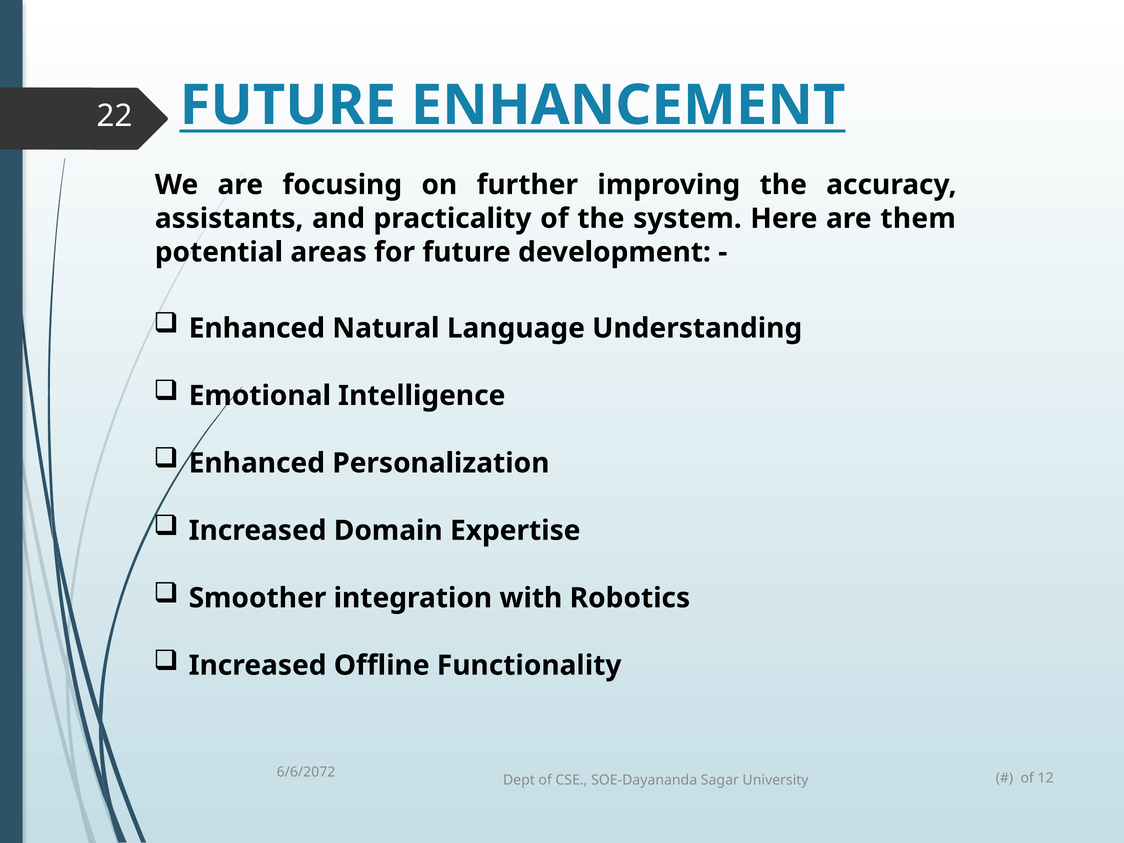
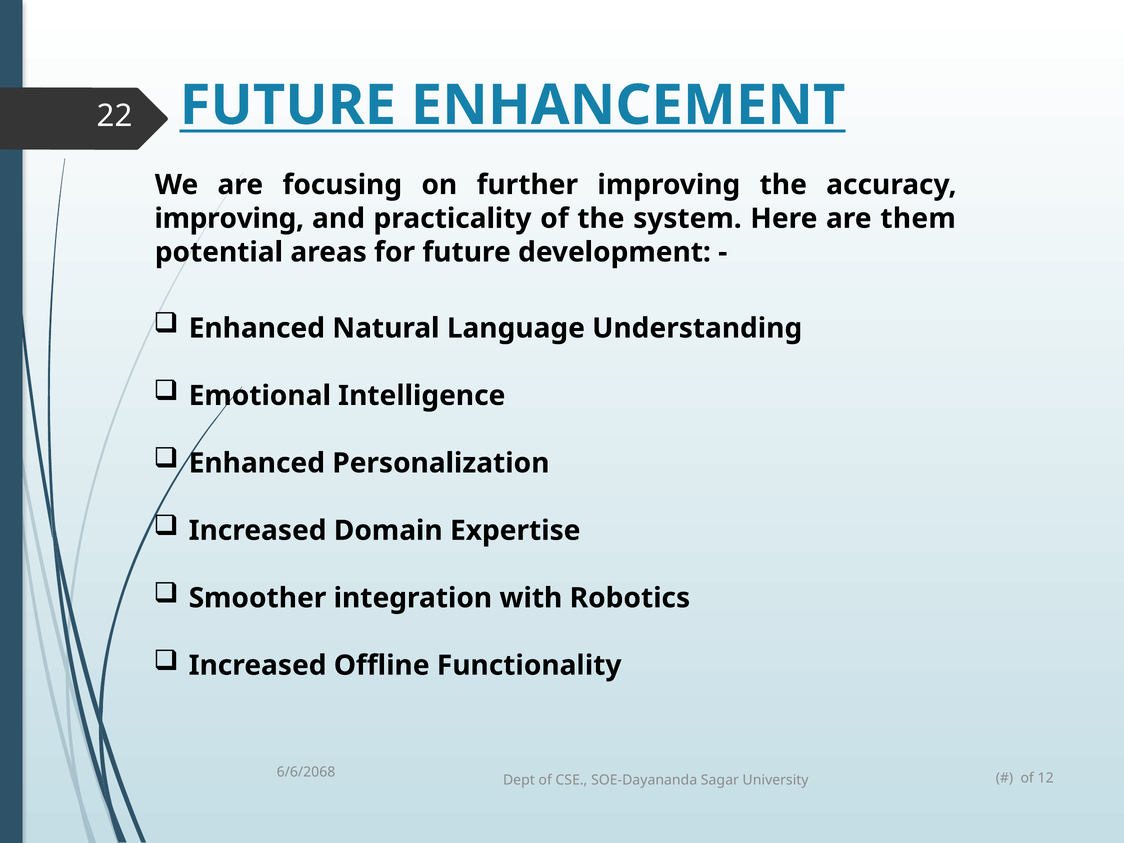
assistants: assistants -> improving (229, 218)
6/6/2072: 6/6/2072 -> 6/6/2068 (306, 772)
